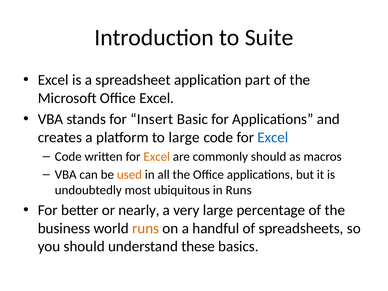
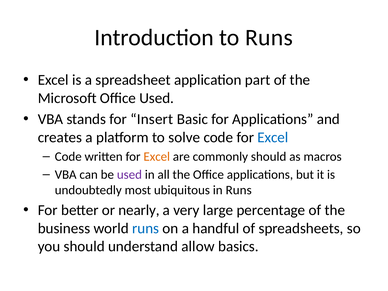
to Suite: Suite -> Runs (269, 38)
Office Excel: Excel -> Used (157, 98)
to large: large -> solve (184, 137)
used colour: orange -> purple (129, 175)
runs colour: orange -> blue (146, 228)
these: these -> allow (198, 246)
